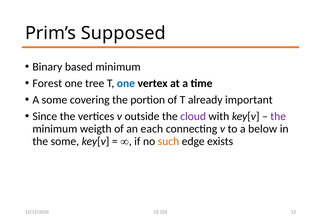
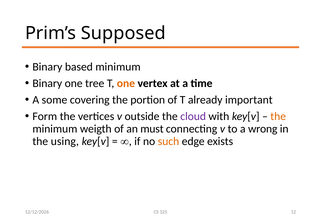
Forest: Forest -> Binary (47, 83)
one colour: blue -> orange (126, 83)
Since: Since -> Form (45, 116)
the colour: purple -> orange (278, 116)
each: each -> must (152, 129)
below: below -> wrong (263, 129)
the some: some -> using (65, 141)
